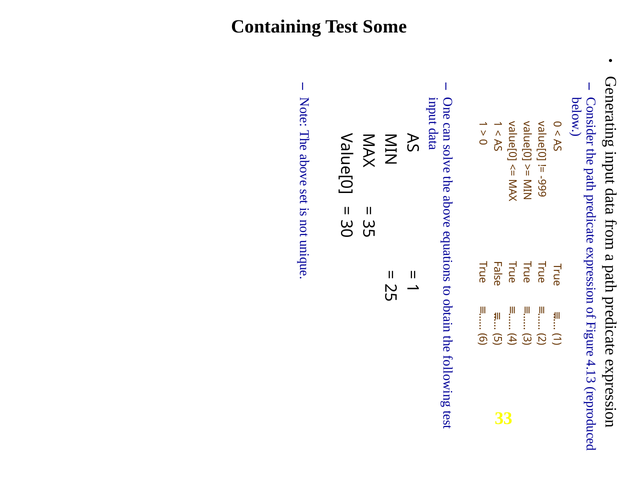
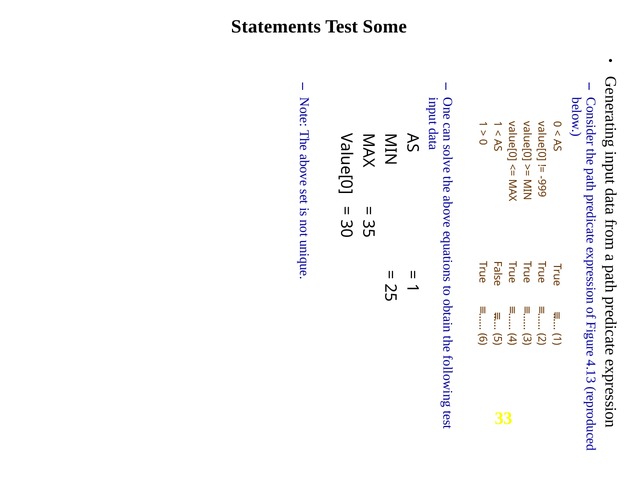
Containing: Containing -> Statements (276, 27)
